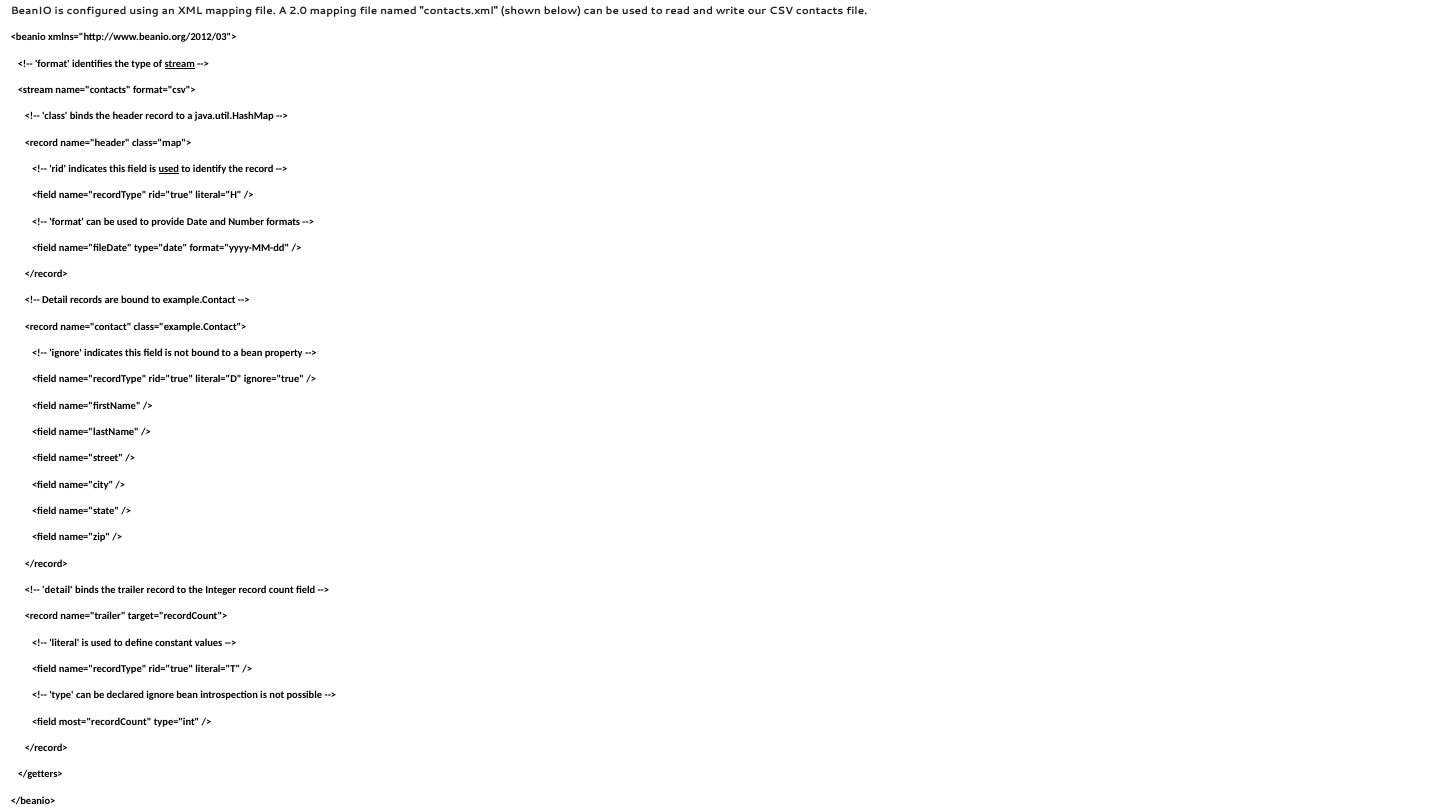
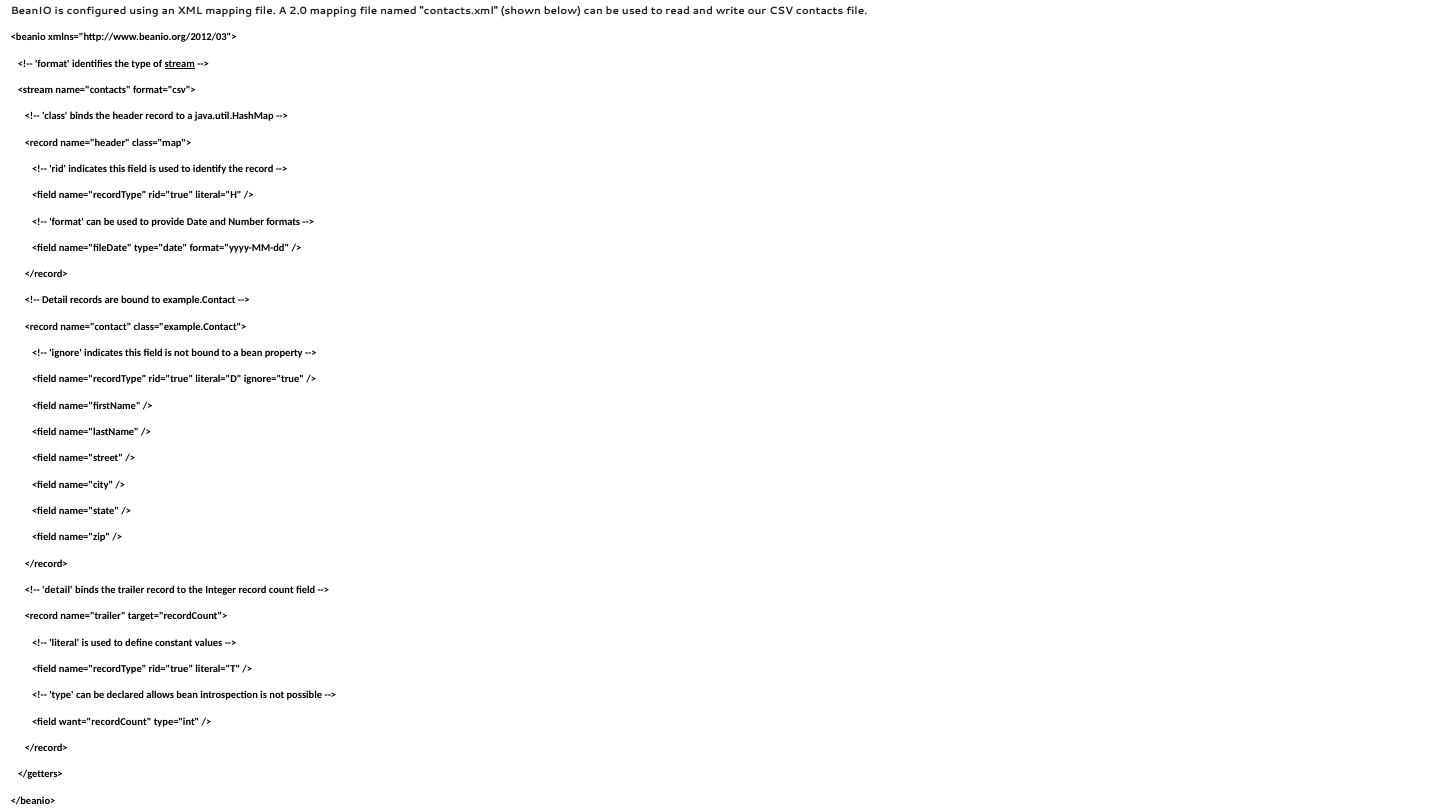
used underline: present -> none (169, 169)
declared ignore: ignore -> allows (160, 696)
most="recordCount: most="recordCount -> want="recordCount (105, 722)
